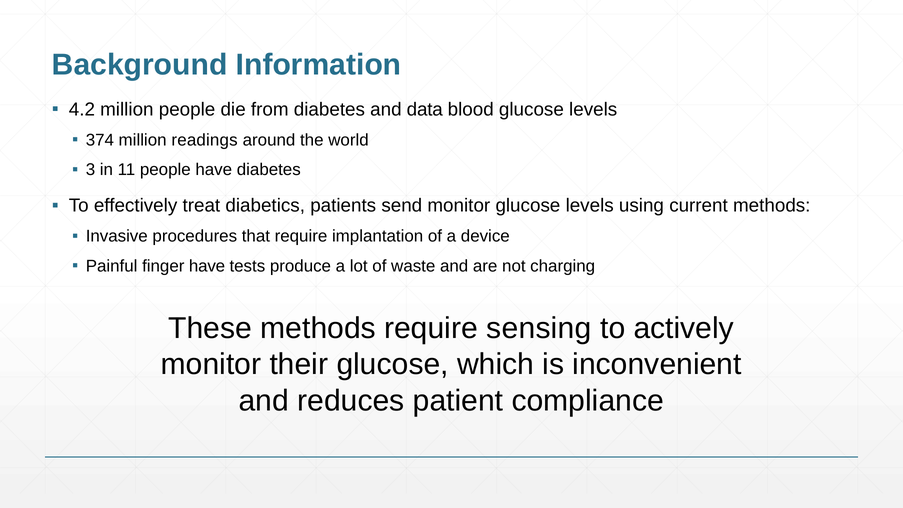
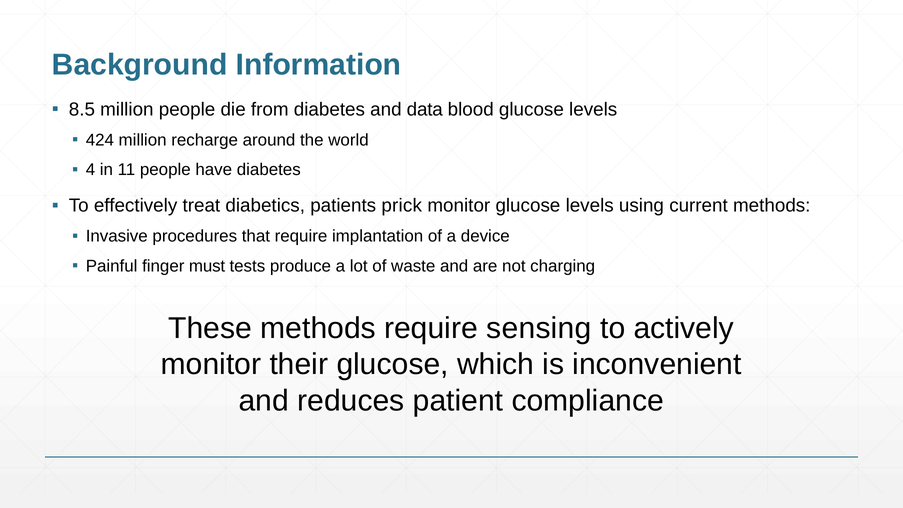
4.2: 4.2 -> 8.5 (82, 109)
374: 374 -> 424 (100, 140)
readings: readings -> recharge (205, 140)
3: 3 -> 4 (90, 170)
send: send -> prick (402, 206)
finger have: have -> must (207, 266)
